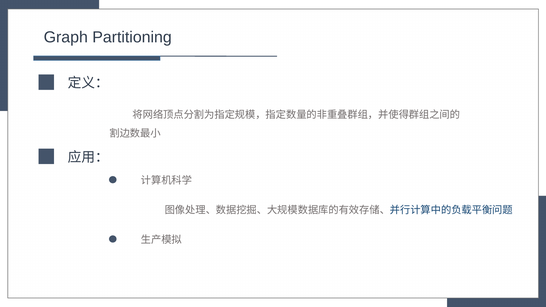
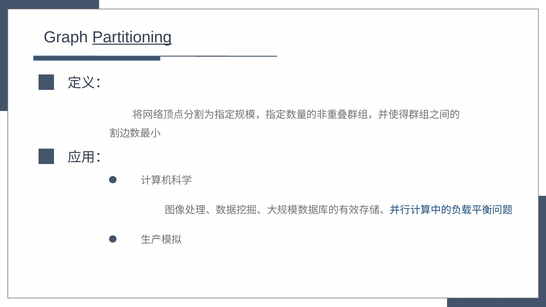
Partitioning underline: none -> present (132, 37)
